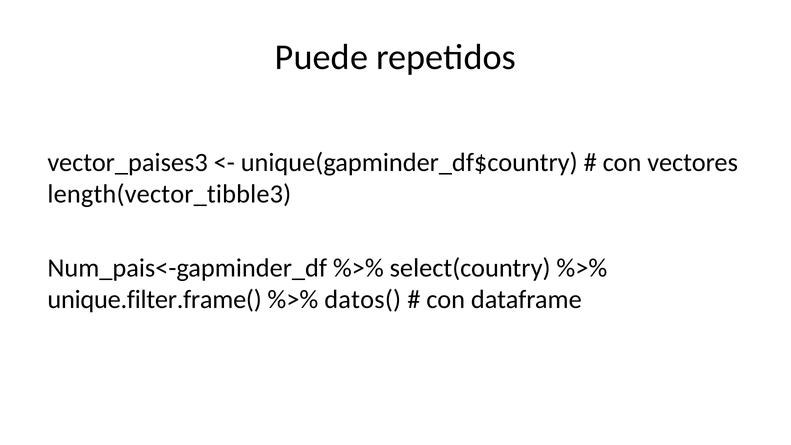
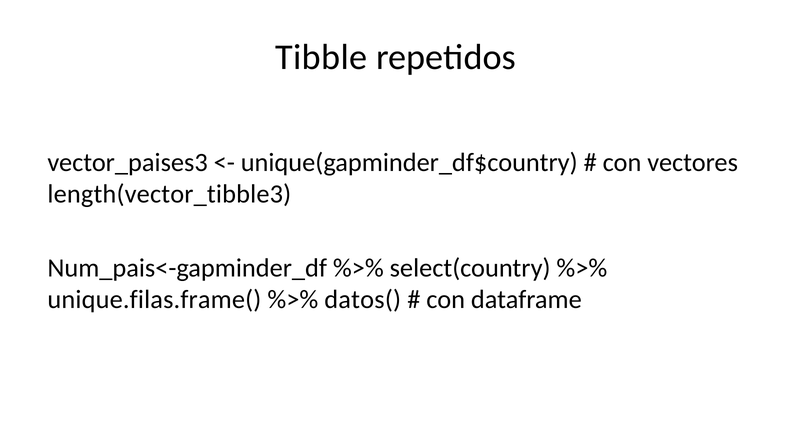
Puede: Puede -> Tibble (321, 57)
unique.filter.frame(: unique.filter.frame( -> unique.filas.frame( (154, 299)
